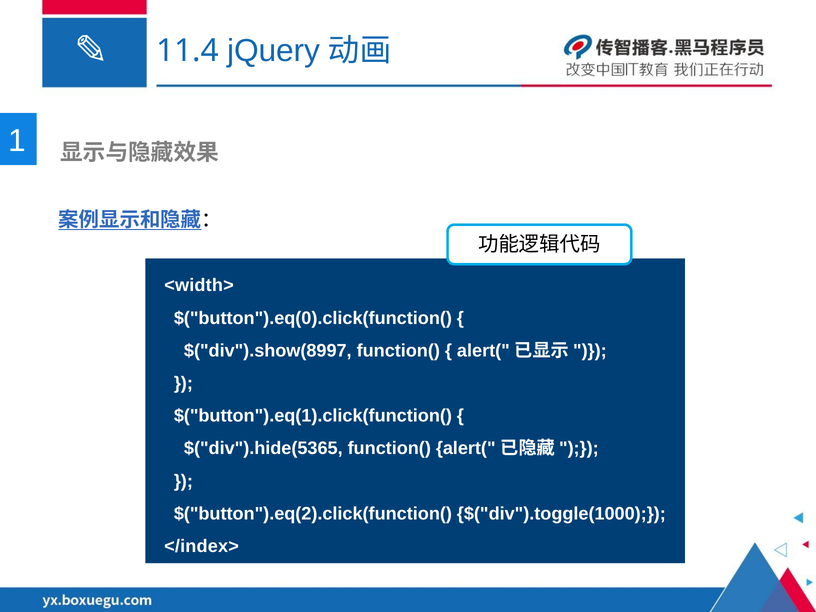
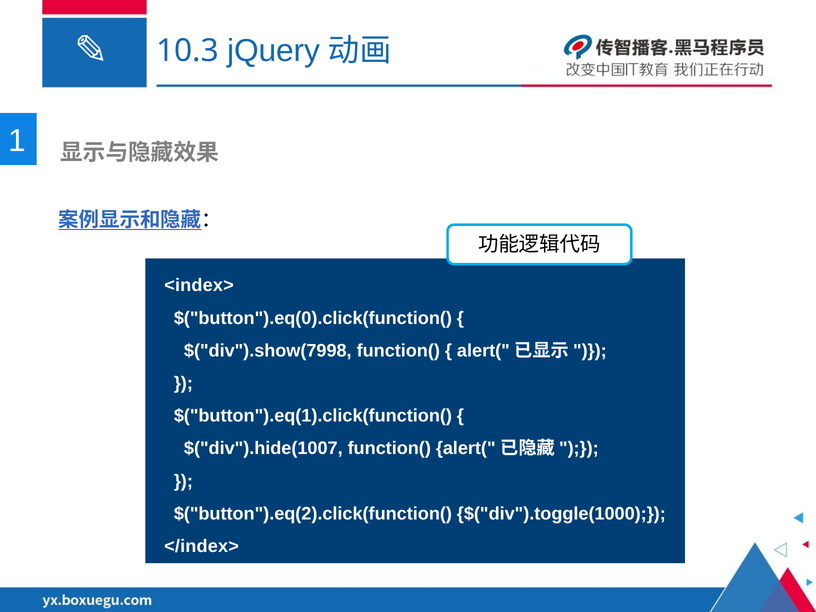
11.4: 11.4 -> 10.3 (187, 51)
<width>: <width> -> <index> (199, 285)
$("div").show(8997: $("div").show(8997 -> $("div").show(7998 (268, 351)
$("div").hide(5365: $("div").hide(5365 -> $("div").hide(1007 (263, 448)
